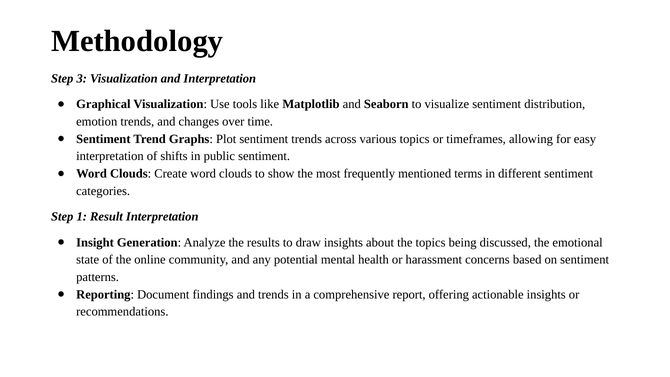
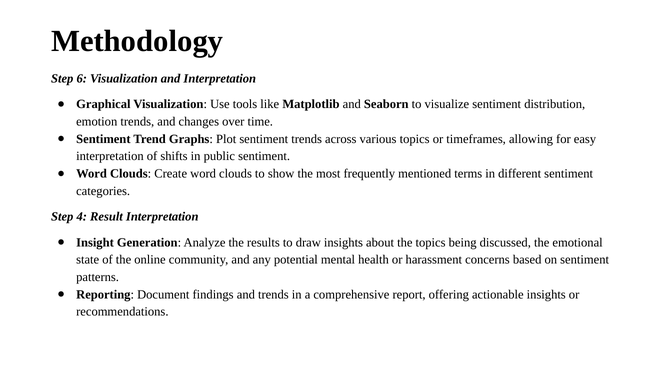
3: 3 -> 6 (82, 79)
1: 1 -> 4 (82, 217)
